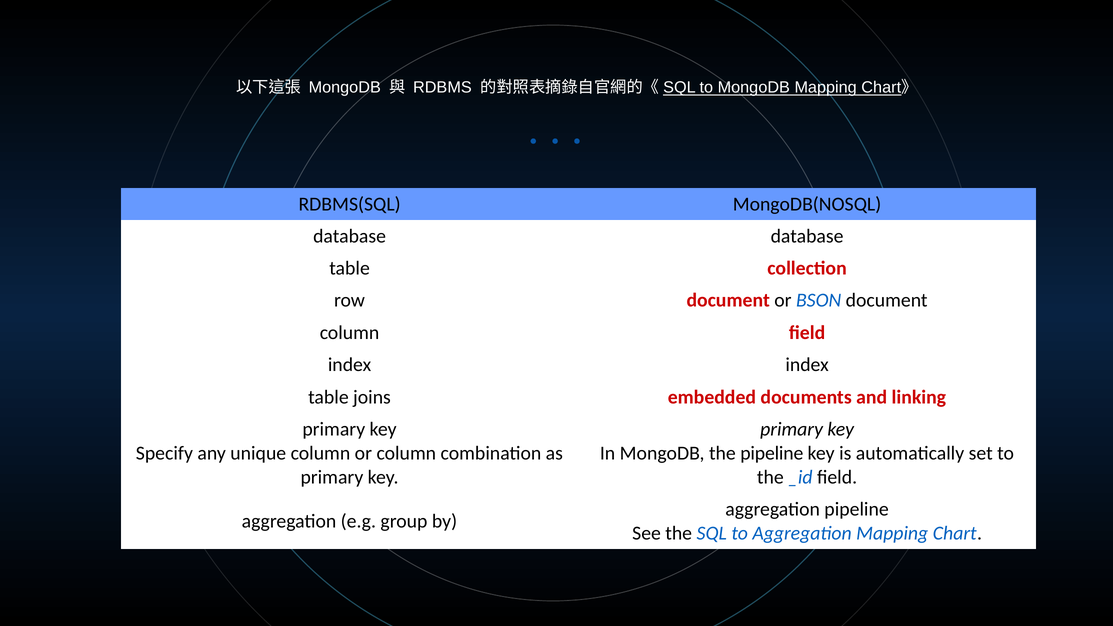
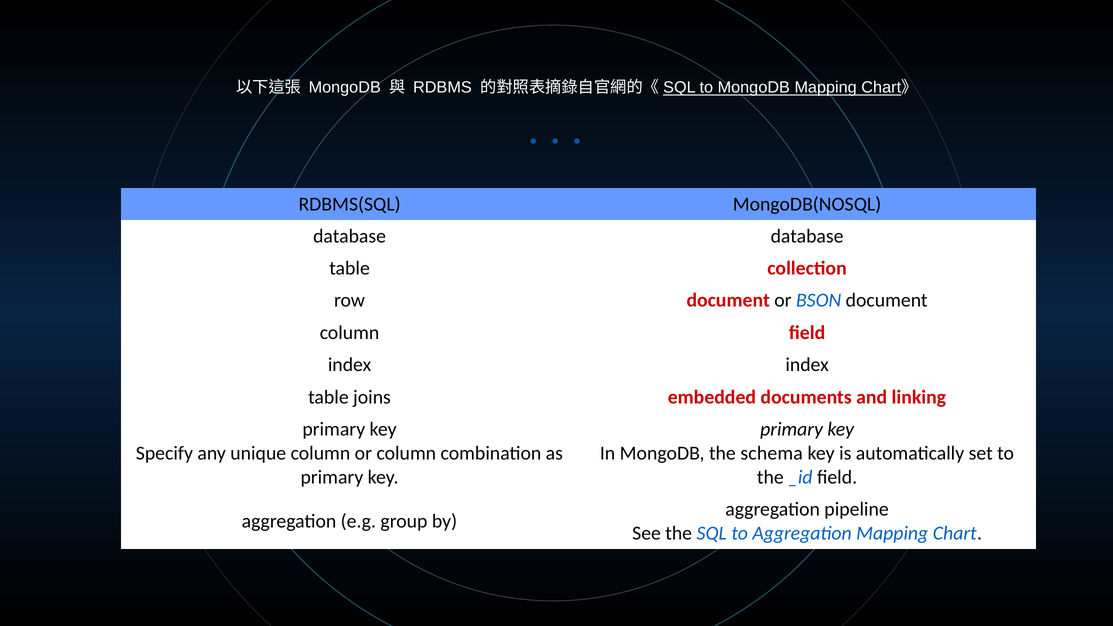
the pipeline: pipeline -> schema (772, 453)
